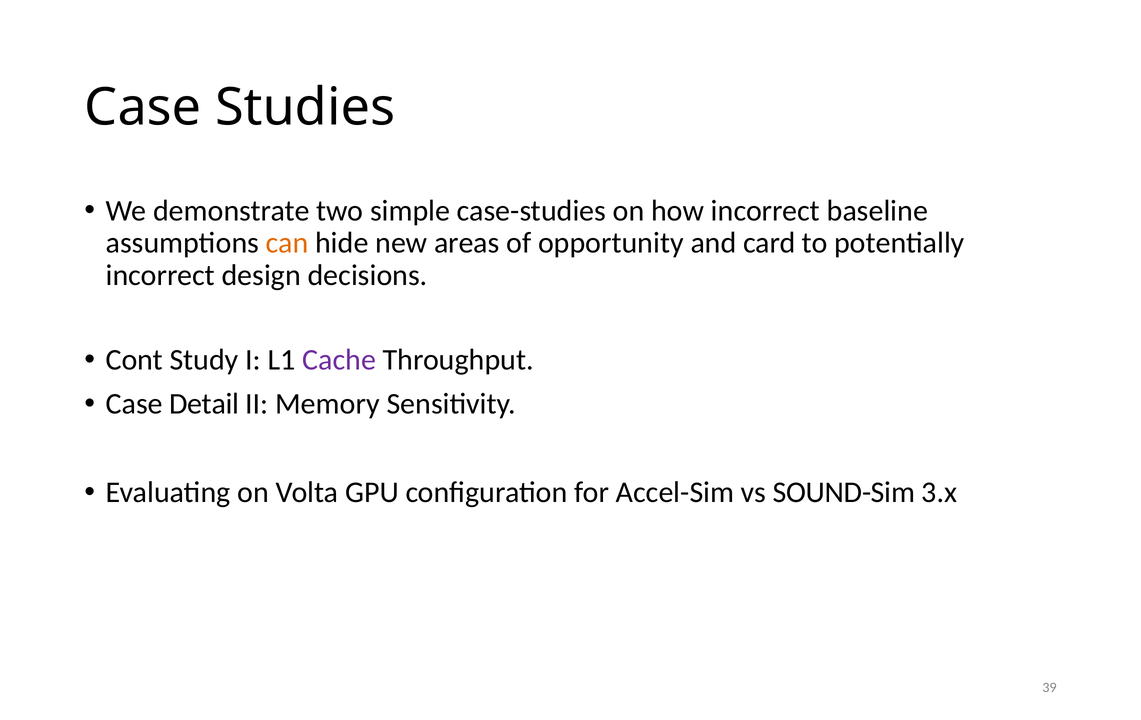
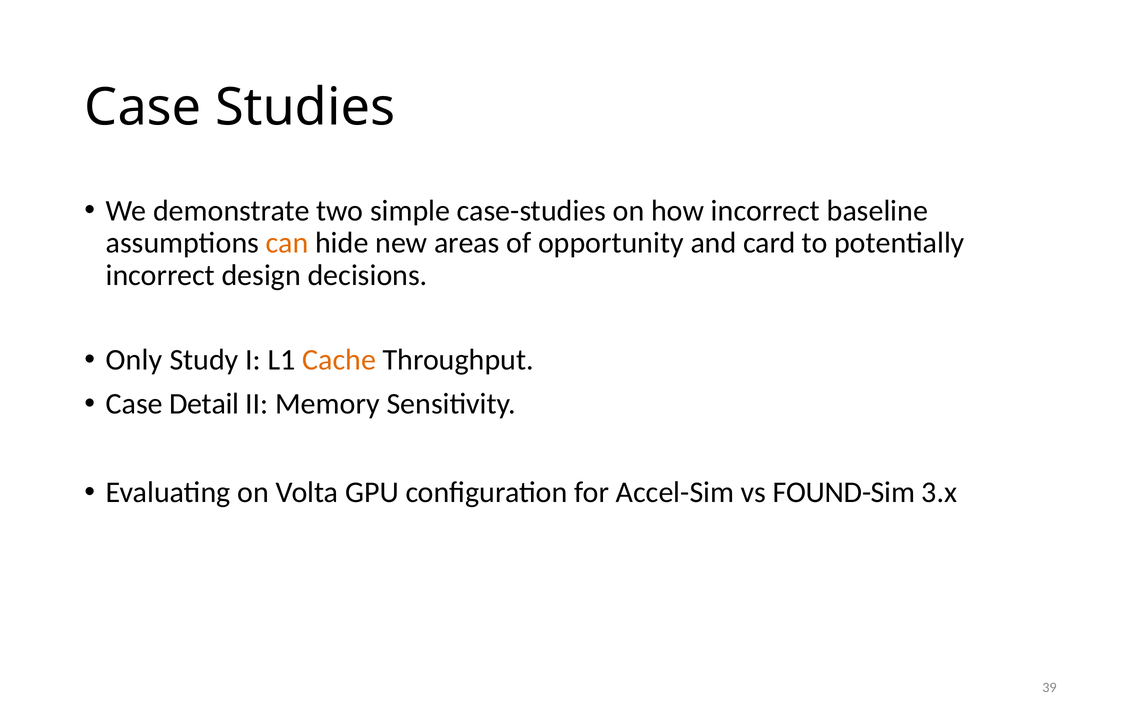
Cont: Cont -> Only (134, 360)
Cache colour: purple -> orange (339, 360)
SOUND-Sim: SOUND-Sim -> FOUND-Sim (844, 493)
